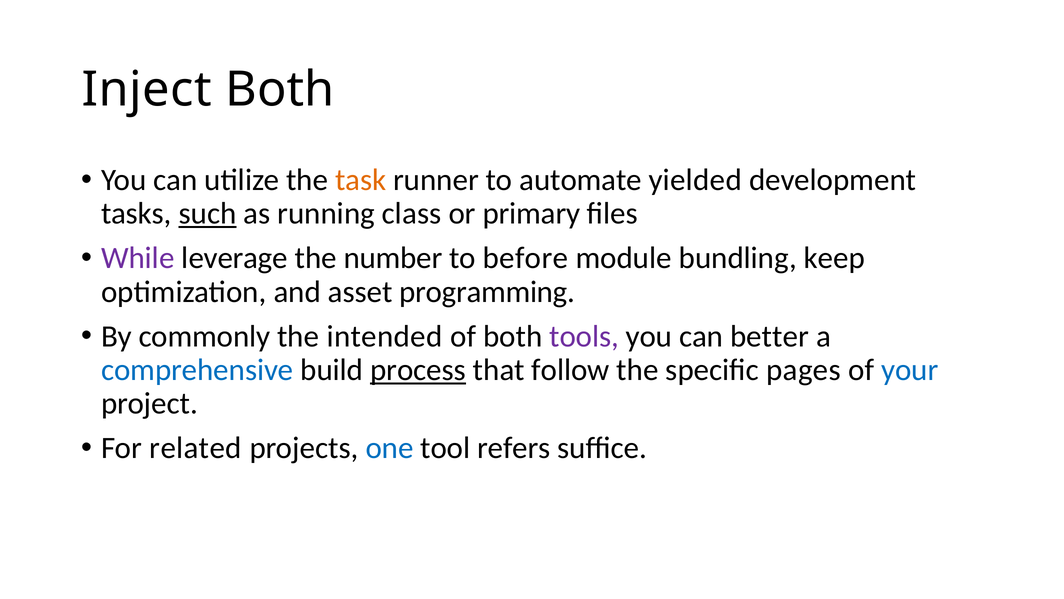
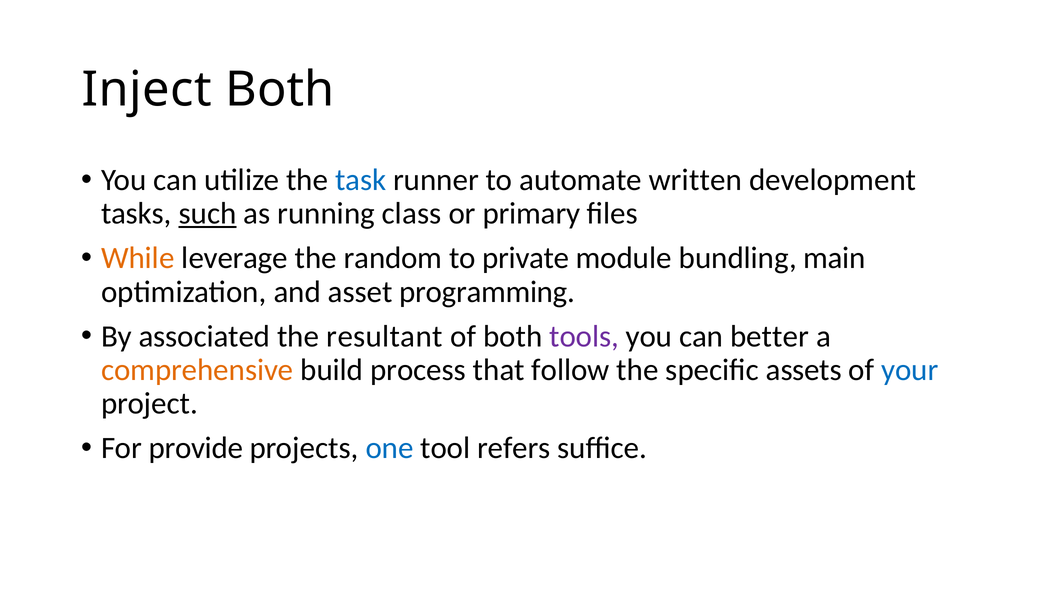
task colour: orange -> blue (361, 180)
yielded: yielded -> written (695, 180)
While colour: purple -> orange (138, 258)
number: number -> random (393, 258)
before: before -> private (526, 258)
keep: keep -> main (835, 258)
commonly: commonly -> associated (204, 336)
intended: intended -> resultant (385, 336)
comprehensive colour: blue -> orange (197, 370)
process underline: present -> none (418, 370)
pages: pages -> assets (804, 370)
related: related -> provide (196, 448)
